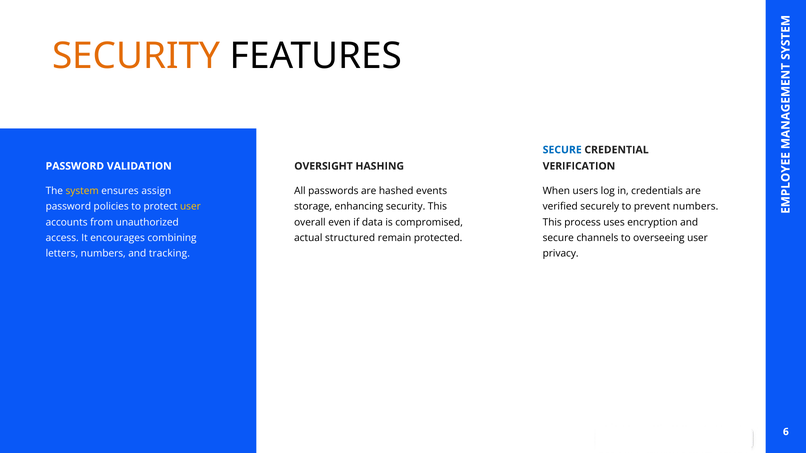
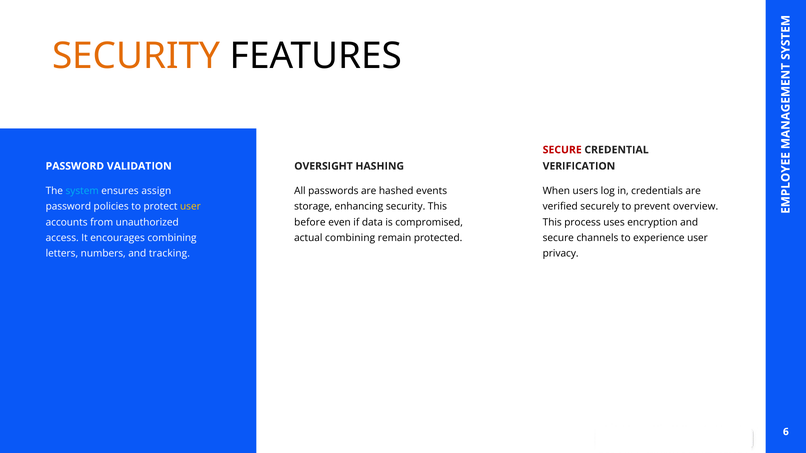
SECURE colour: blue -> red (562, 150)
system colour: yellow -> light blue (82, 191)
prevent numbers: numbers -> overview (696, 207)
overall: overall -> before (310, 222)
actual structured: structured -> combining (350, 238)
overseeing: overseeing -> experience (659, 238)
